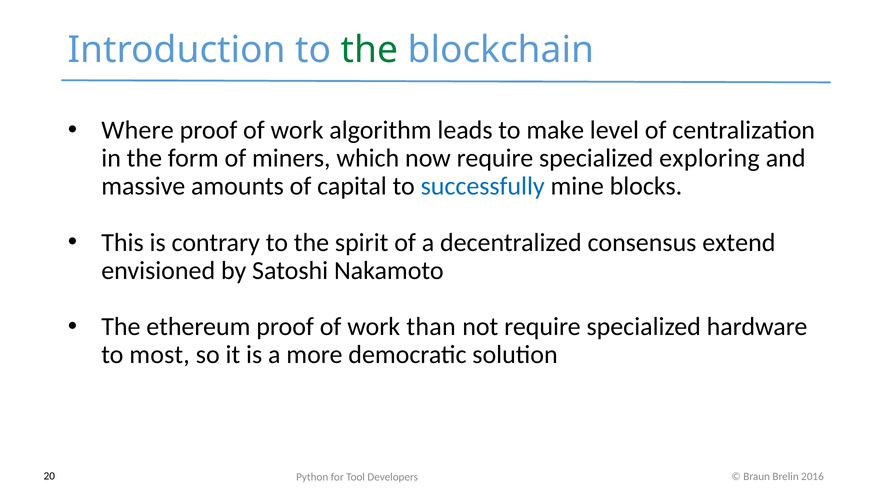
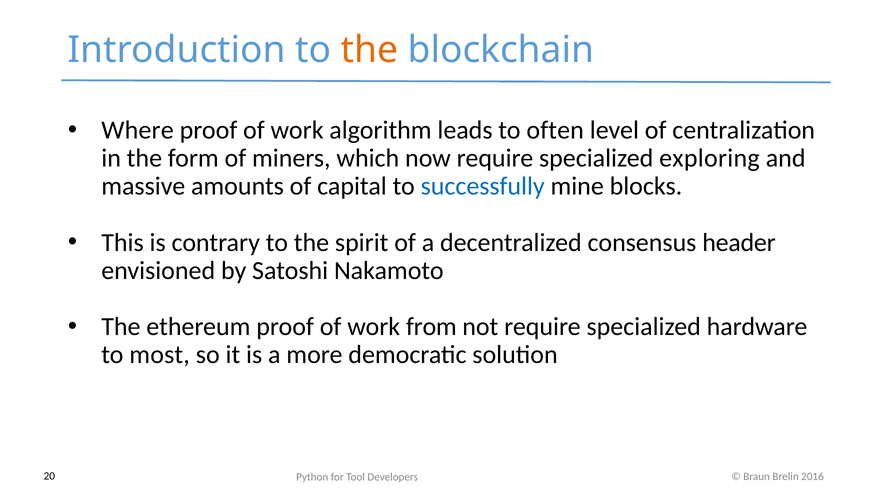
the colour: green -> orange (369, 50)
make: make -> often (555, 130)
extend: extend -> header (739, 242)
than: than -> from (431, 327)
